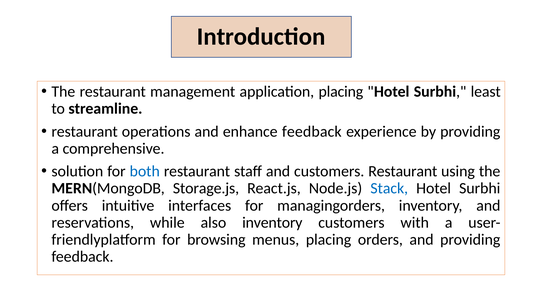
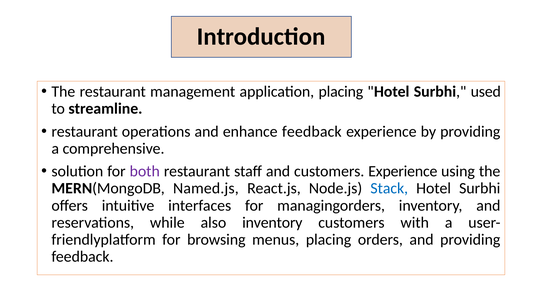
least: least -> used (486, 92)
both colour: blue -> purple (145, 171)
customers Restaurant: Restaurant -> Experience (403, 171)
Storage.js: Storage.js -> Named.js (206, 188)
